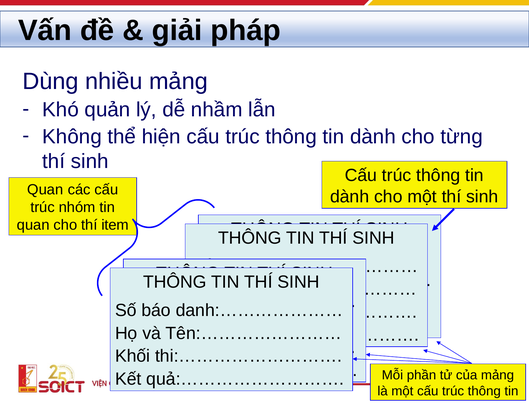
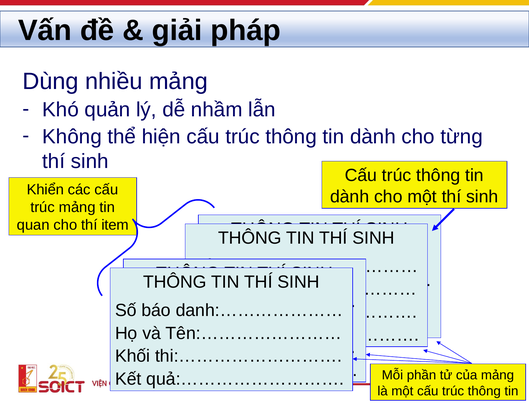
Quan: Quan -> Khiển (45, 190)
trúc nhóm: nhóm -> mảng (77, 207)
